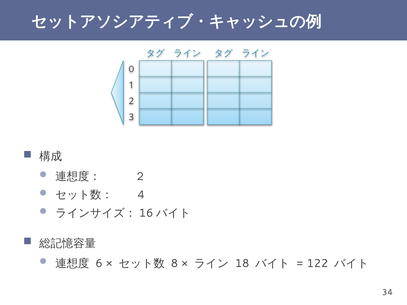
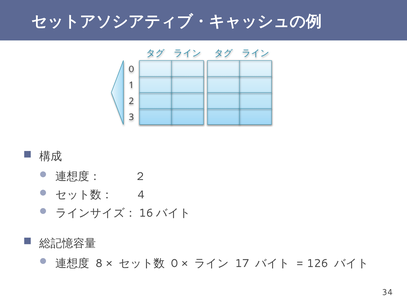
6: 6 -> 8 (99, 264)
8: 8 -> 0 (174, 264)
18: 18 -> 17 (242, 264)
122: 122 -> 126 (317, 264)
